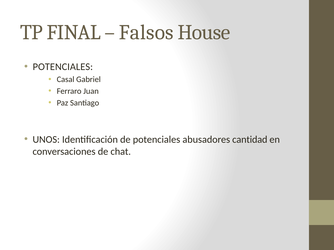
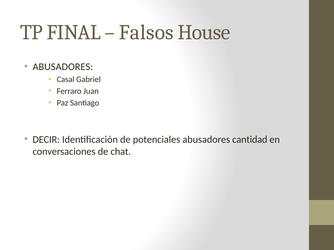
POTENCIALES: POTENCIALES -> ABUSADORES (63, 67)
UNOS: UNOS -> DECIR (46, 140)
